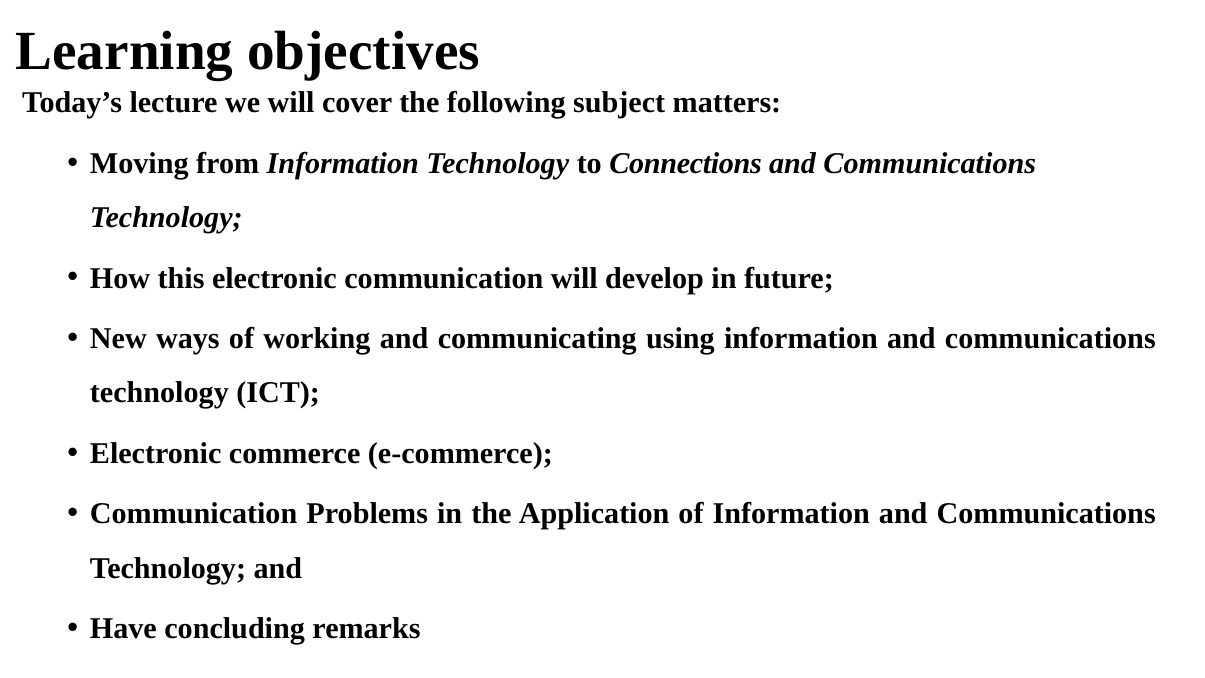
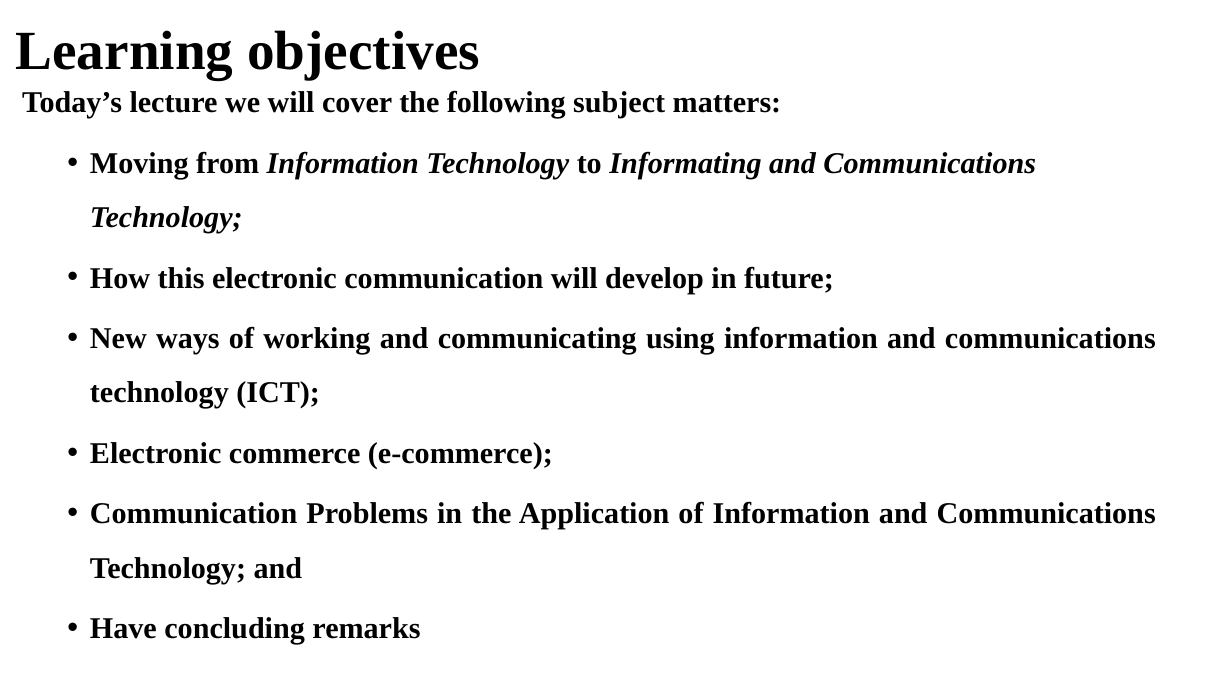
Connections: Connections -> Informating (685, 163)
